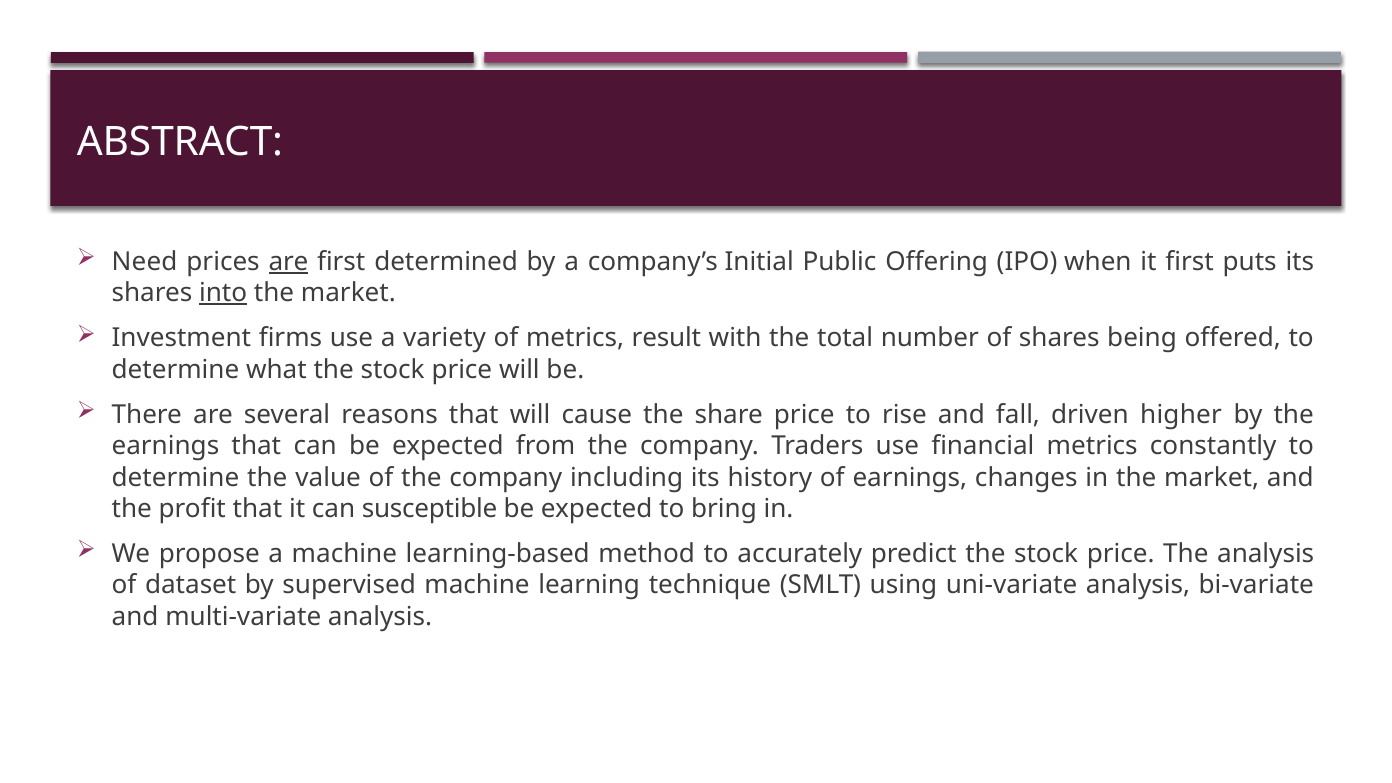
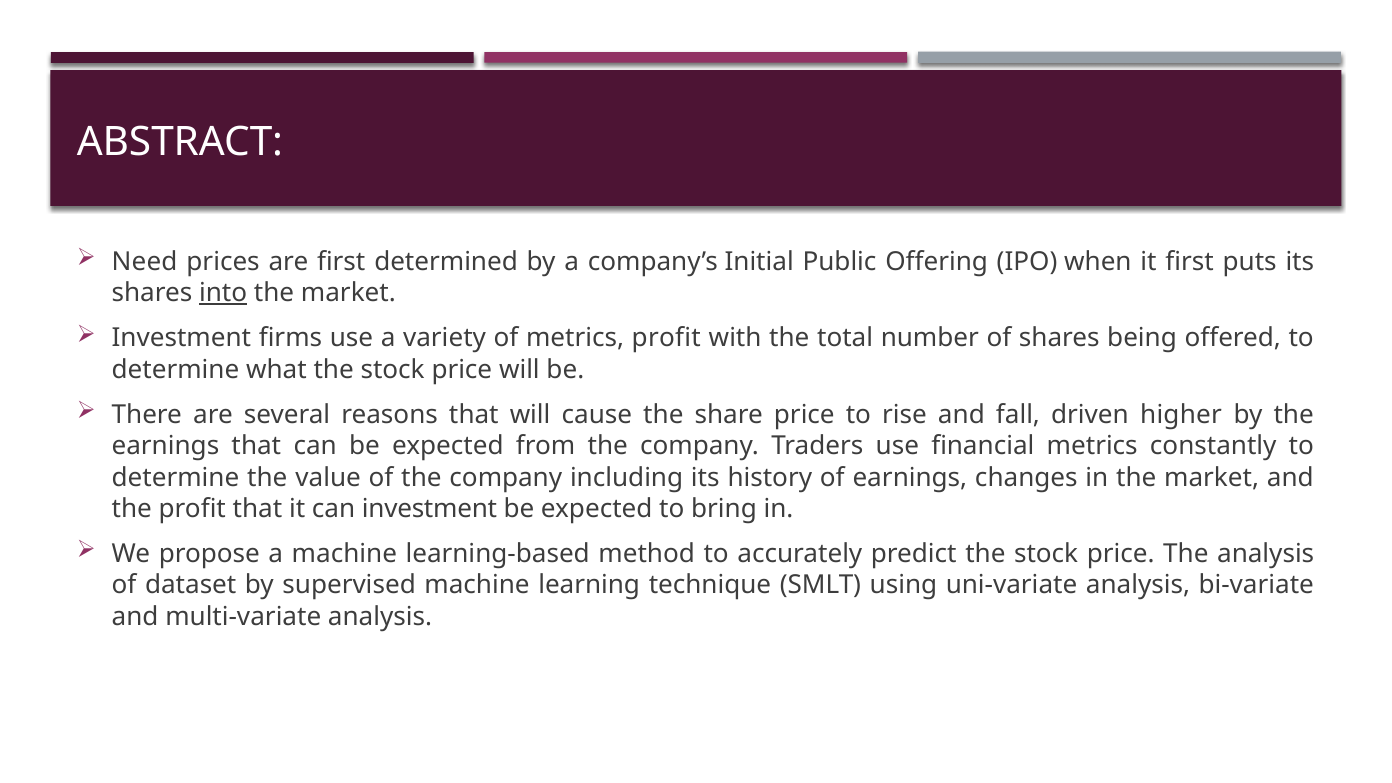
are underline: present -> none (288, 262)
metrics result: result -> profit (666, 338)
can susceptible: susceptible -> investment (430, 509)
